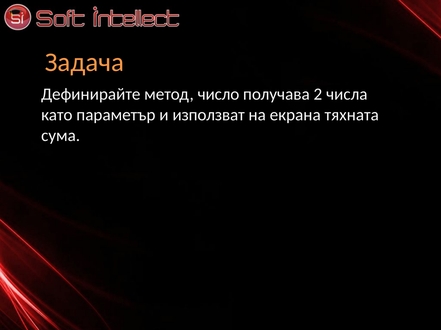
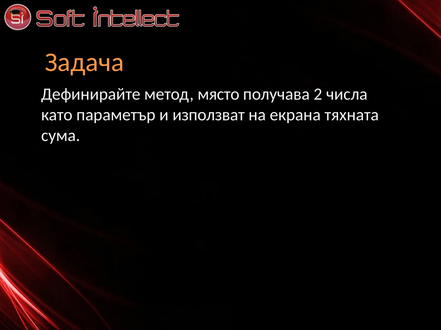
число: число -> място (218, 95)
